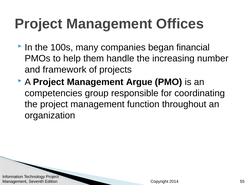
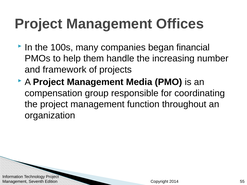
Argue: Argue -> Media (139, 82)
competencies: competencies -> compensation (53, 93)
